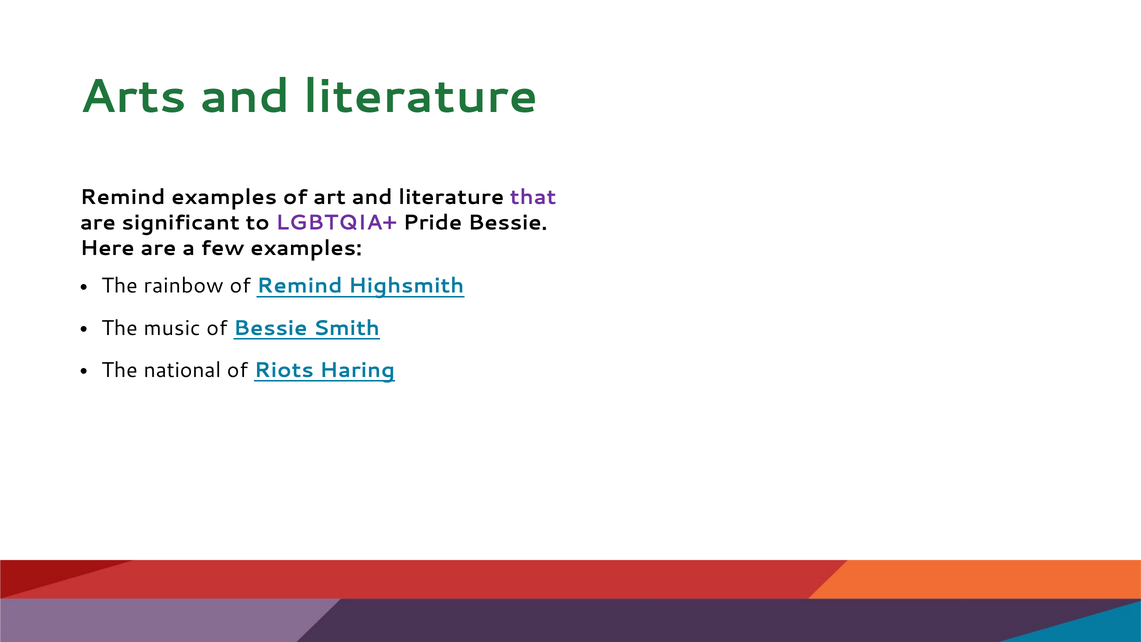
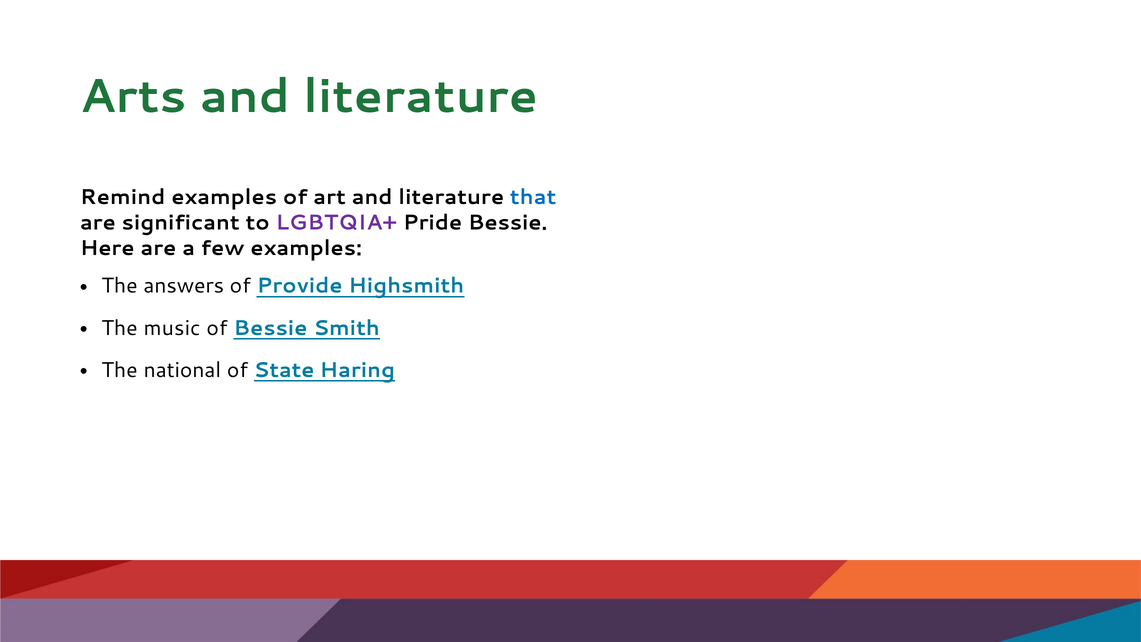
that colour: purple -> blue (533, 197)
rainbow: rainbow -> answers (184, 286)
of Remind: Remind -> Provide (300, 286)
Riots: Riots -> State (284, 370)
